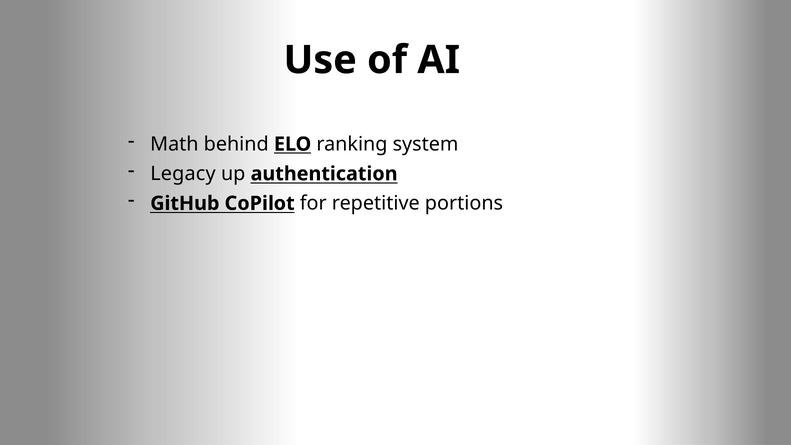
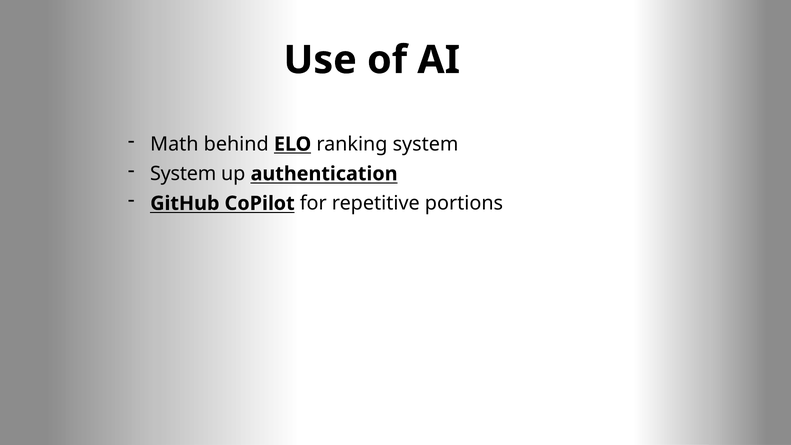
Legacy: Legacy -> System (183, 174)
